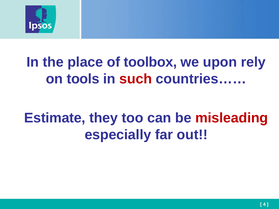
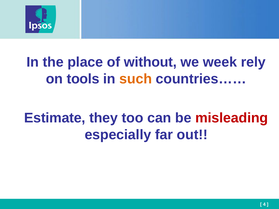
toolbox: toolbox -> without (150, 62)
upon: upon -> week (220, 62)
such colour: red -> orange (136, 79)
